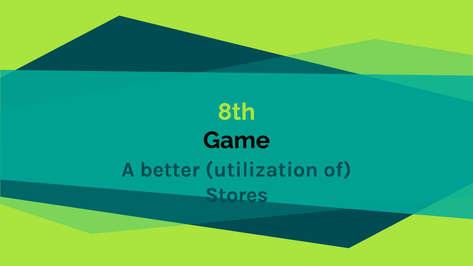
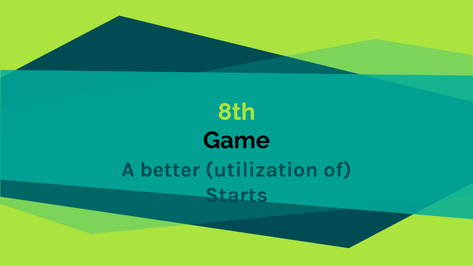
Stores: Stores -> Starts (236, 195)
